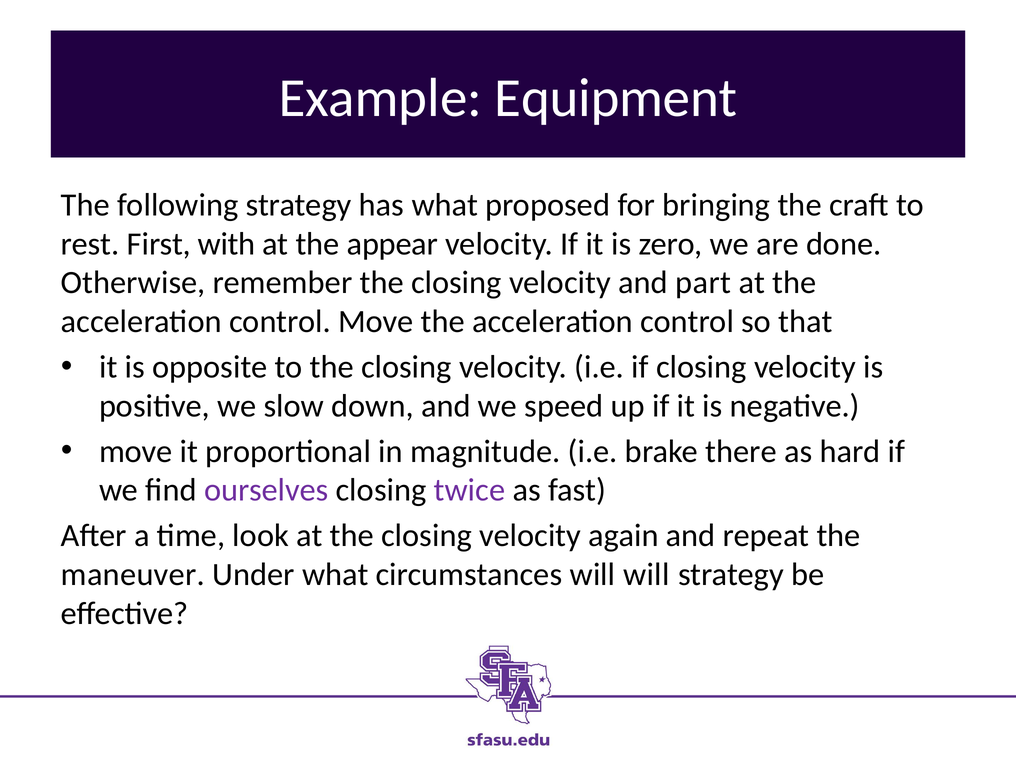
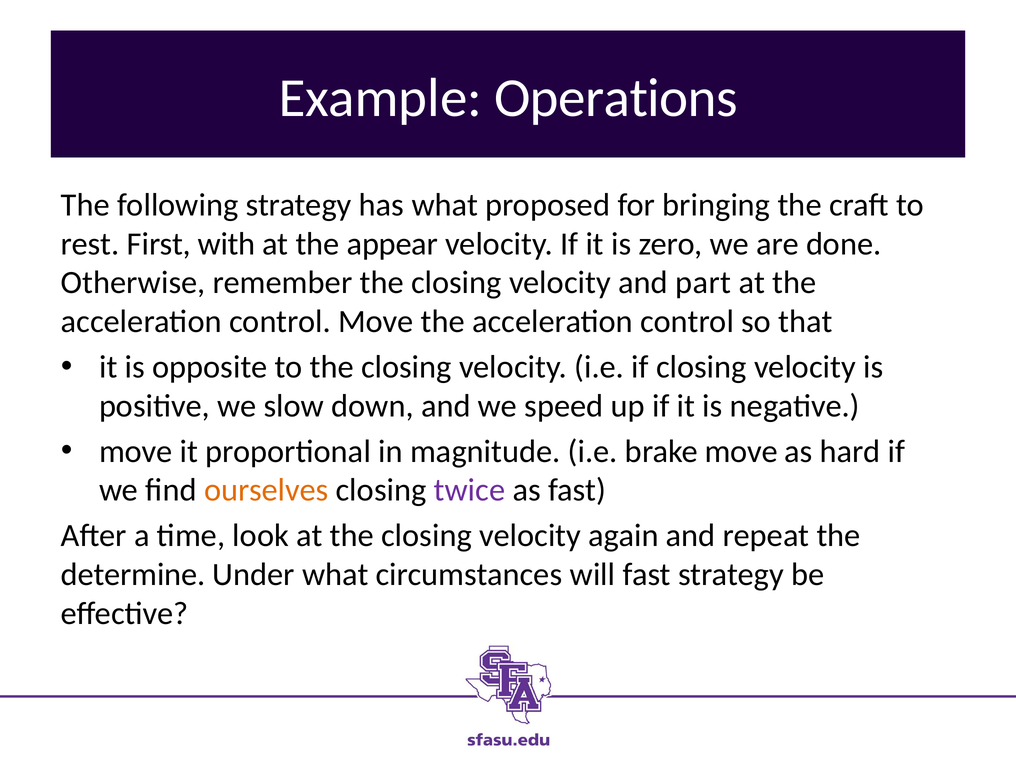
Equipment: Equipment -> Operations (616, 98)
brake there: there -> move (741, 451)
ourselves colour: purple -> orange (266, 490)
maneuver: maneuver -> determine (133, 575)
will will: will -> fast (647, 575)
